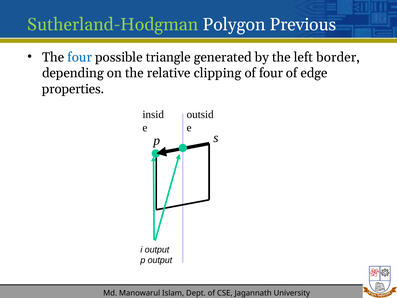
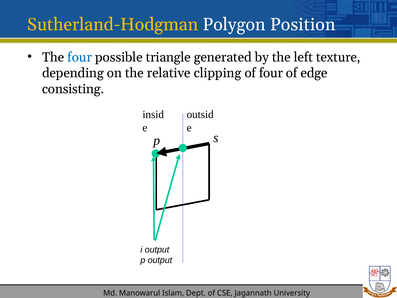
Sutherland-Hodgman colour: light green -> yellow (113, 25)
Previous: Previous -> Position (303, 25)
border: border -> texture (338, 57)
properties: properties -> consisting (73, 89)
